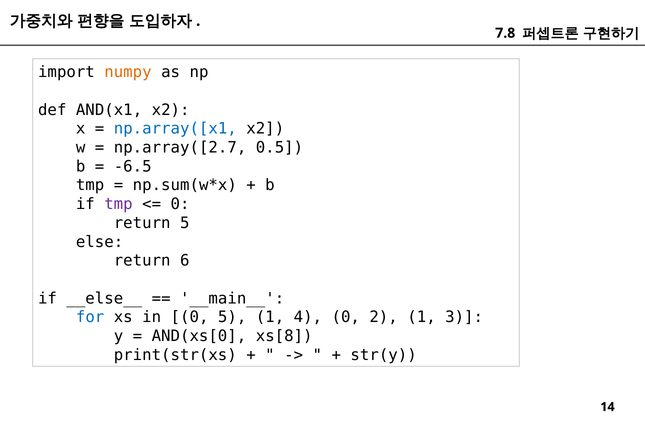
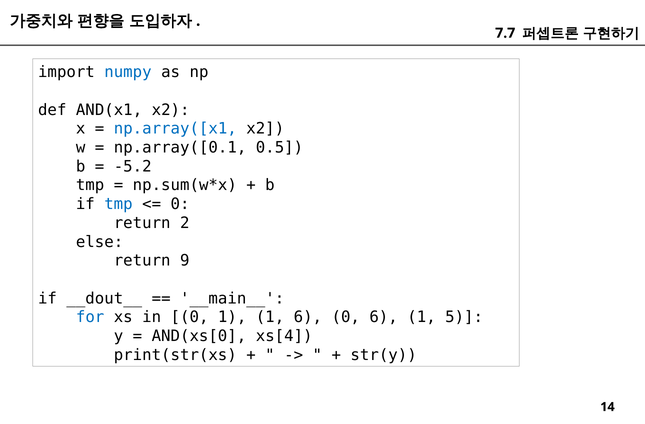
7.8: 7.8 -> 7.7 (505, 33)
numpy colour: orange -> blue (128, 72)
np.array([2.7: np.array([2.7 -> np.array([0.1 (180, 147)
-6.5: -6.5 -> -5.2 (133, 166)
tmp colour: purple -> blue (118, 204)
return 5: 5 -> 2 (185, 223)
6: 6 -> 9 (185, 260)
__else__: __else__ -> __dout__ (104, 298)
0 5: 5 -> 1 (232, 317)
1 4: 4 -> 6 (308, 317)
0 2: 2 -> 6 (384, 317)
3: 3 -> 5 (464, 317)
xs[8: xs[8 -> xs[4 (284, 336)
